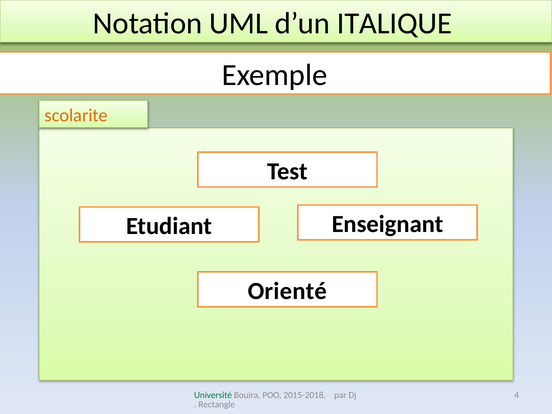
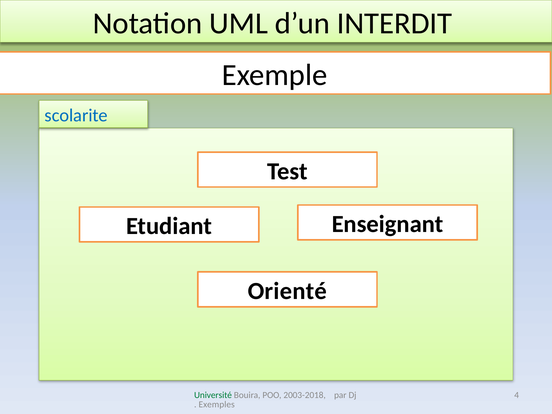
ITALIQUE: ITALIQUE -> INTERDIT (395, 23)
scolarite colour: orange -> blue (76, 115)
2015-2018: 2015-2018 -> 2003-2018 (305, 395)
Rectangle: Rectangle -> Exemples (217, 404)
